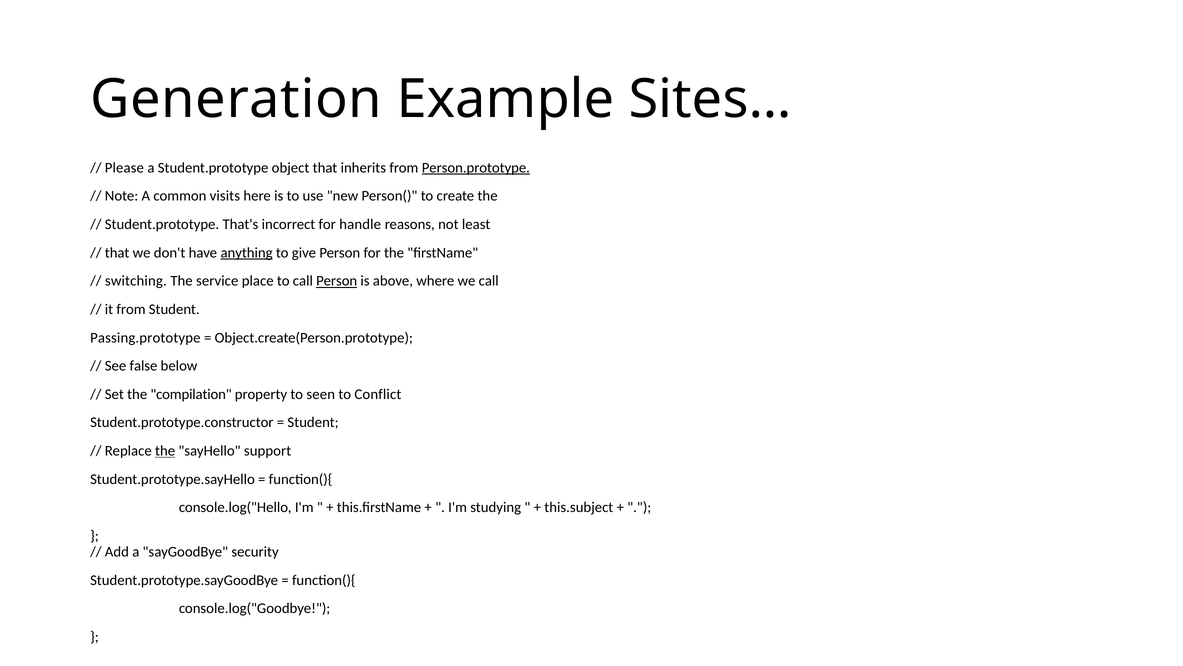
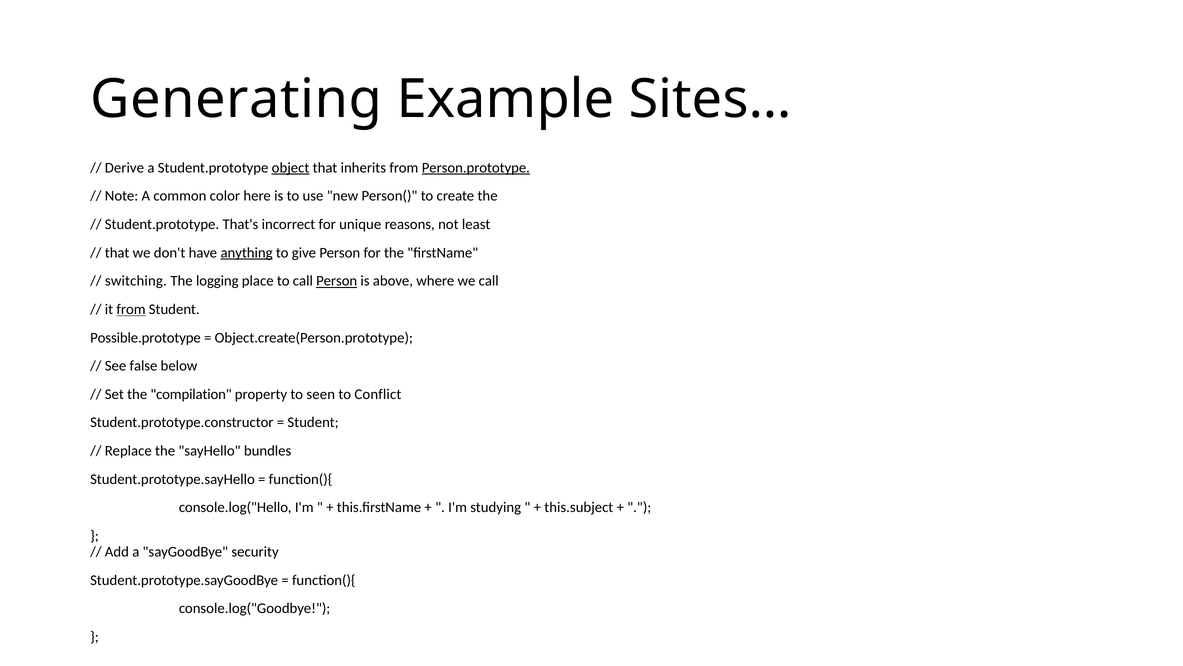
Generation: Generation -> Generating (236, 99)
Please: Please -> Derive (124, 168)
object underline: none -> present (291, 168)
visits: visits -> color (225, 196)
handle: handle -> unique (360, 224)
service: service -> logging (217, 281)
from underline: none -> present (131, 309)
Passing.prototype: Passing.prototype -> Possible.prototype (145, 337)
the underline: present -> none (165, 451)
support: support -> bundles (268, 451)
